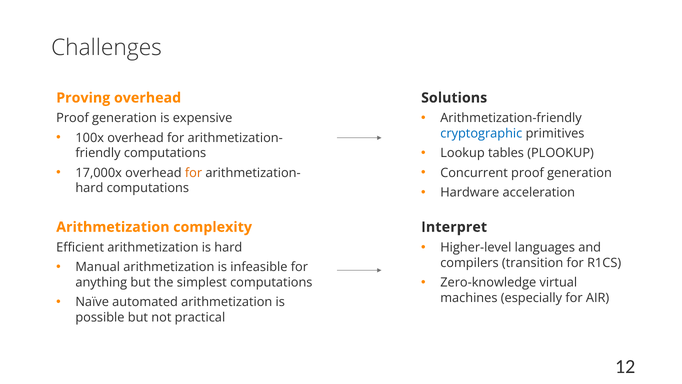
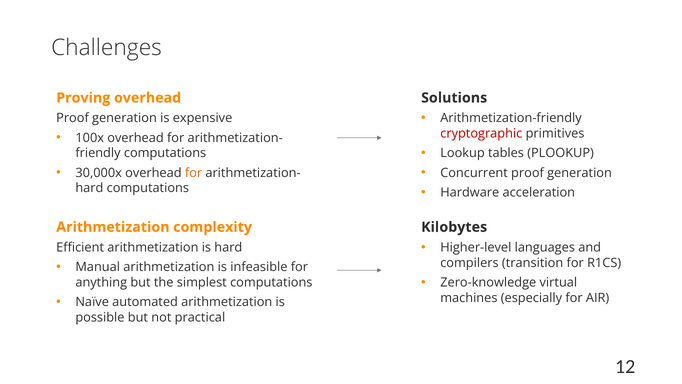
cryptographic colour: blue -> red (481, 133)
17,000x: 17,000x -> 30,000x (99, 173)
Interpret: Interpret -> Kilobytes (454, 227)
